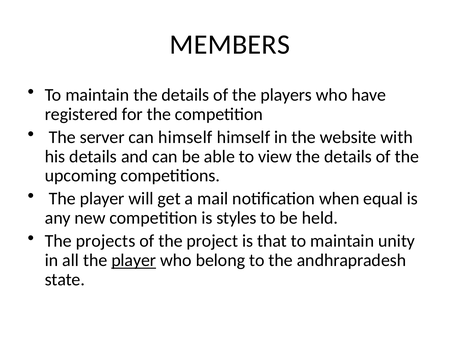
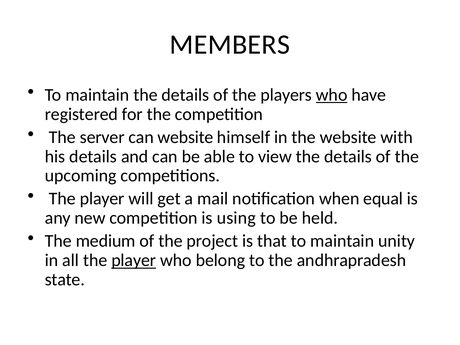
who underline: none -> present (332, 95)
can himself: himself -> website (185, 137)
styles: styles -> using (236, 218)
projects: projects -> medium (106, 241)
